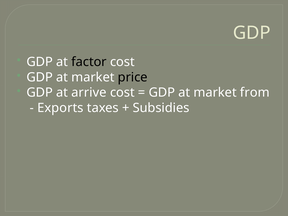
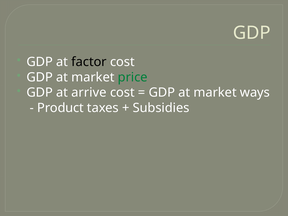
price colour: black -> green (133, 77)
from: from -> ways (255, 93)
Exports: Exports -> Product (60, 108)
